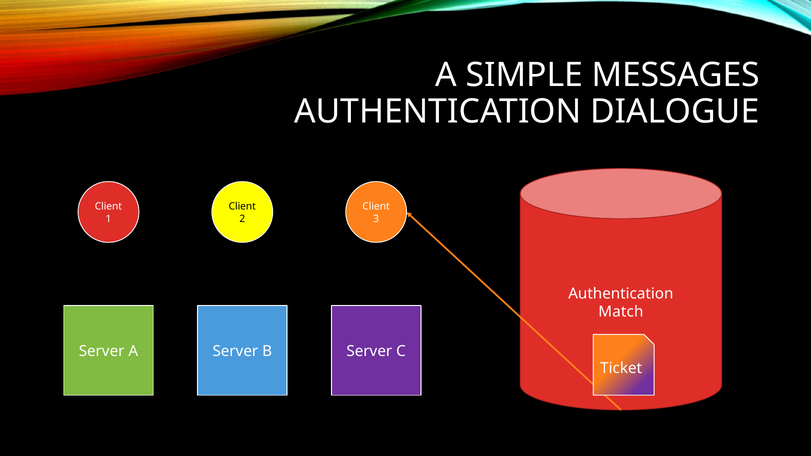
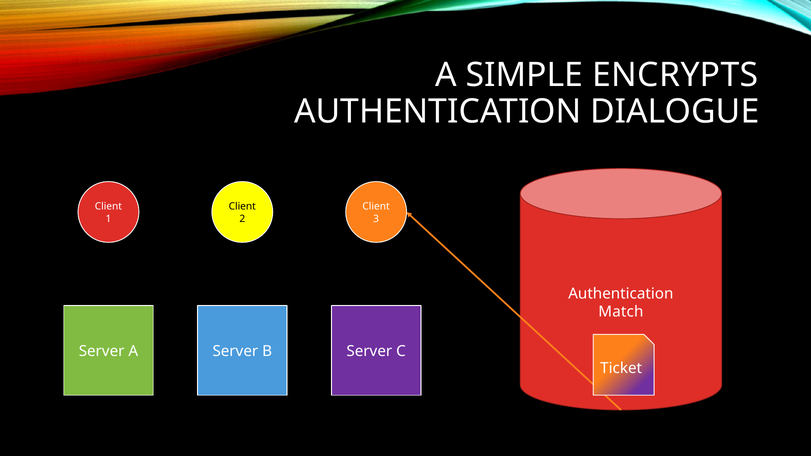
MESSAGES: MESSAGES -> ENCRYPTS (675, 75)
